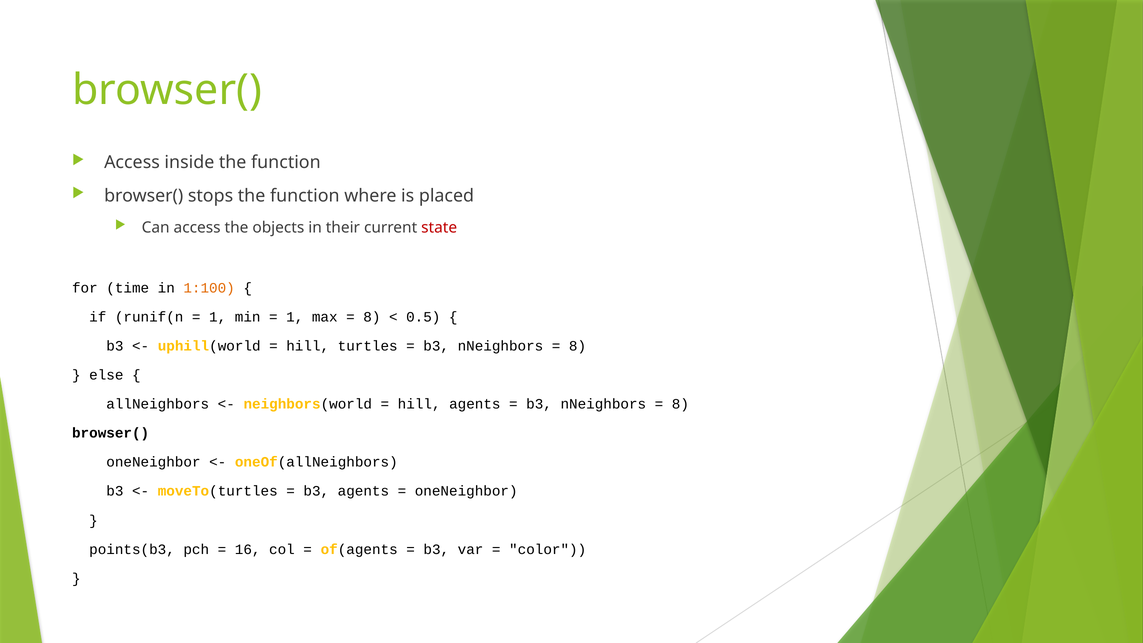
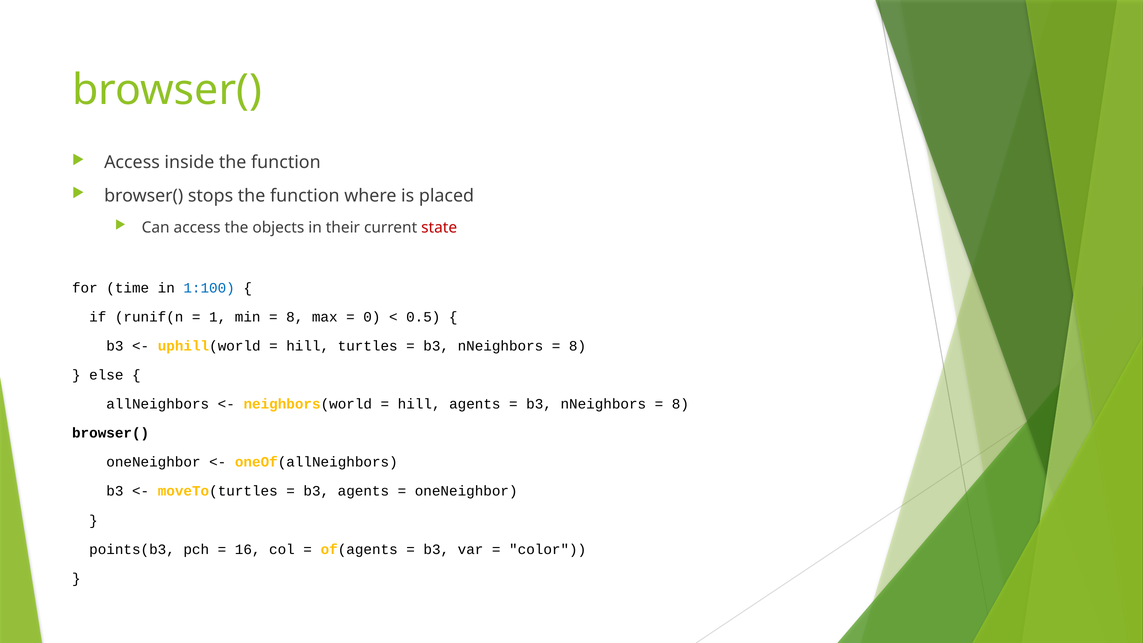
1:100 colour: orange -> blue (209, 288)
1: 1 -> 8 (295, 317)
8: 8 -> 0 (372, 317)
